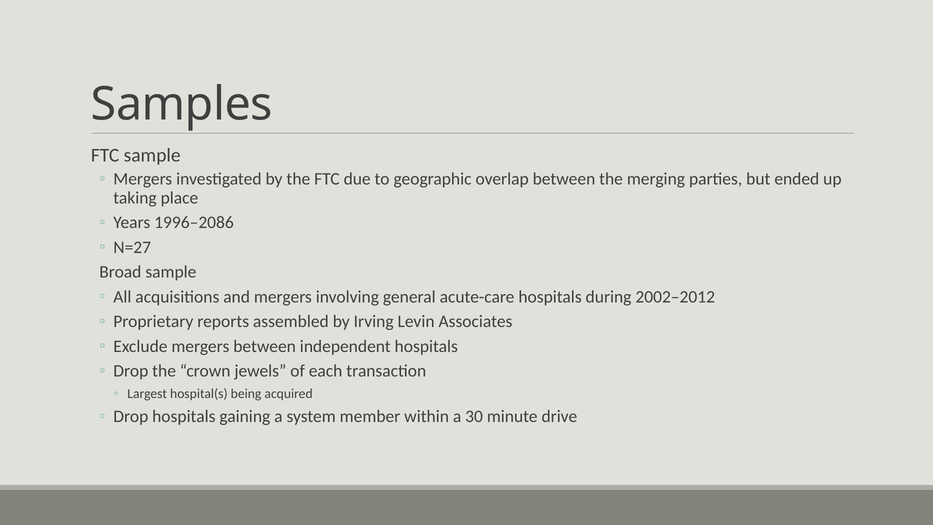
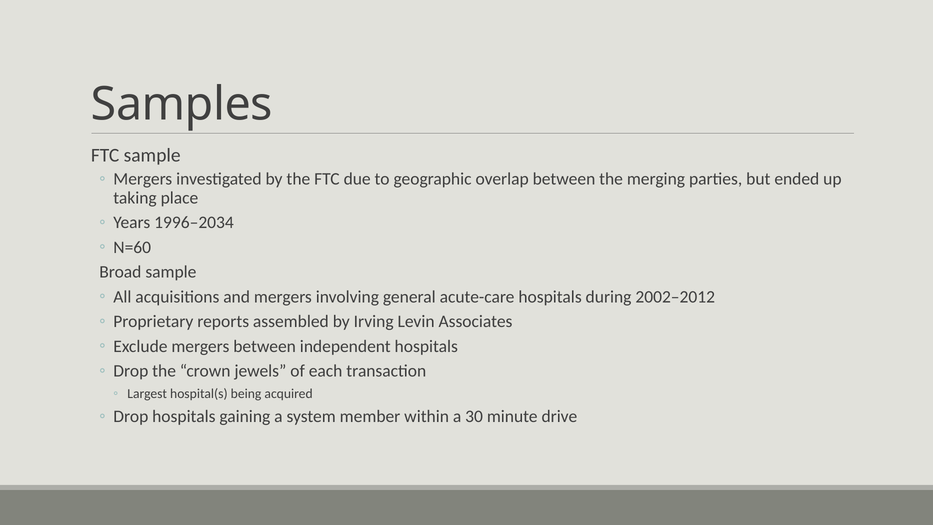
1996–2086: 1996–2086 -> 1996–2034 (194, 223)
N=27: N=27 -> N=60 (132, 247)
